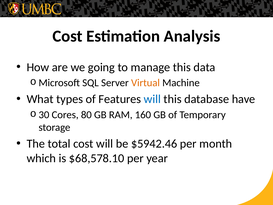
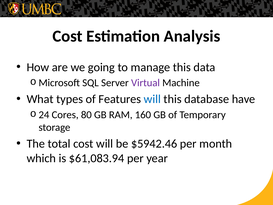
Virtual colour: orange -> purple (145, 83)
30: 30 -> 24 (44, 115)
$68,578.10: $68,578.10 -> $61,083.94 (97, 158)
